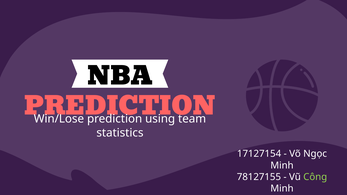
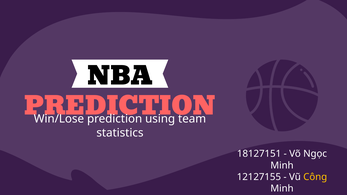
17127154: 17127154 -> 18127151 (259, 154)
78127155: 78127155 -> 12127155 (259, 177)
Công colour: light green -> yellow (315, 177)
